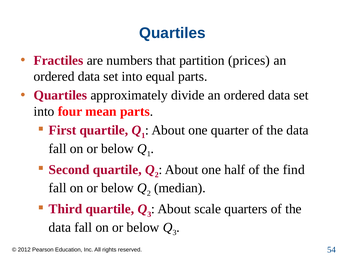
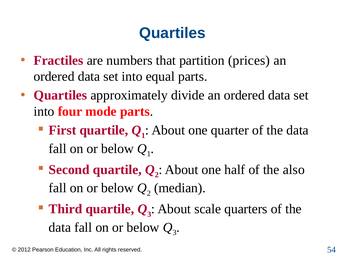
mean: mean -> mode (101, 111)
find: find -> also (294, 169)
